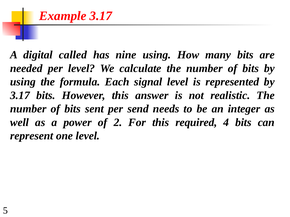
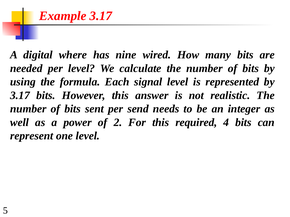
called: called -> where (73, 55)
nine using: using -> wired (157, 55)
